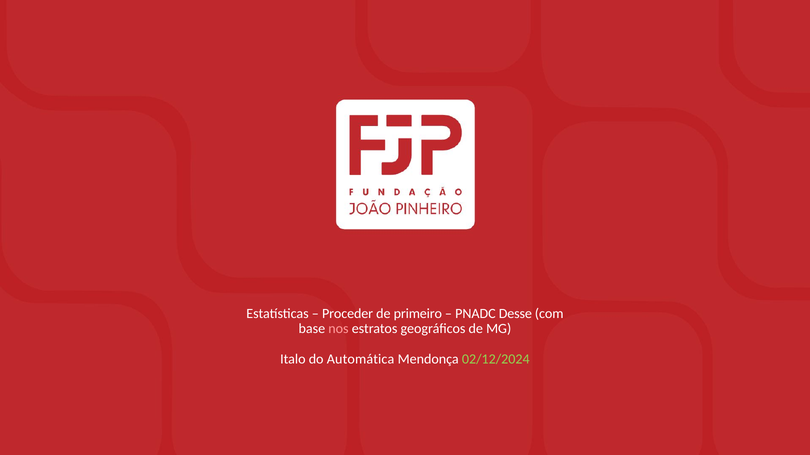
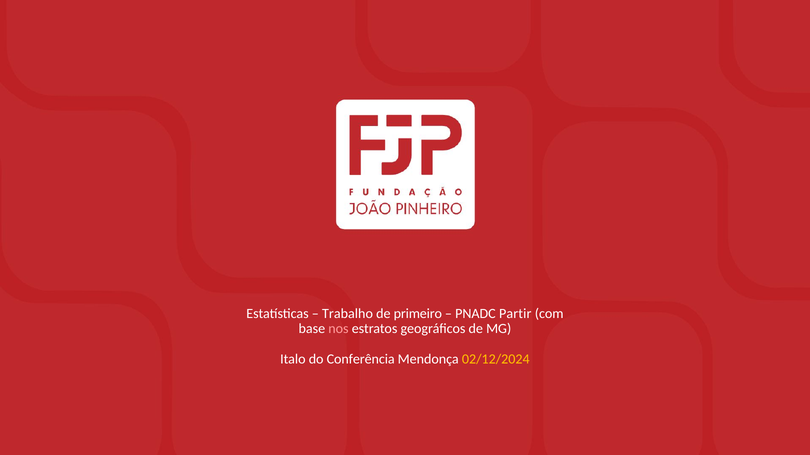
Proceder: Proceder -> Trabalho (347, 314)
Desse: Desse -> Partir (515, 314)
Automática: Automática -> Conferência (361, 359)
02/12/2024 colour: light green -> yellow (496, 359)
